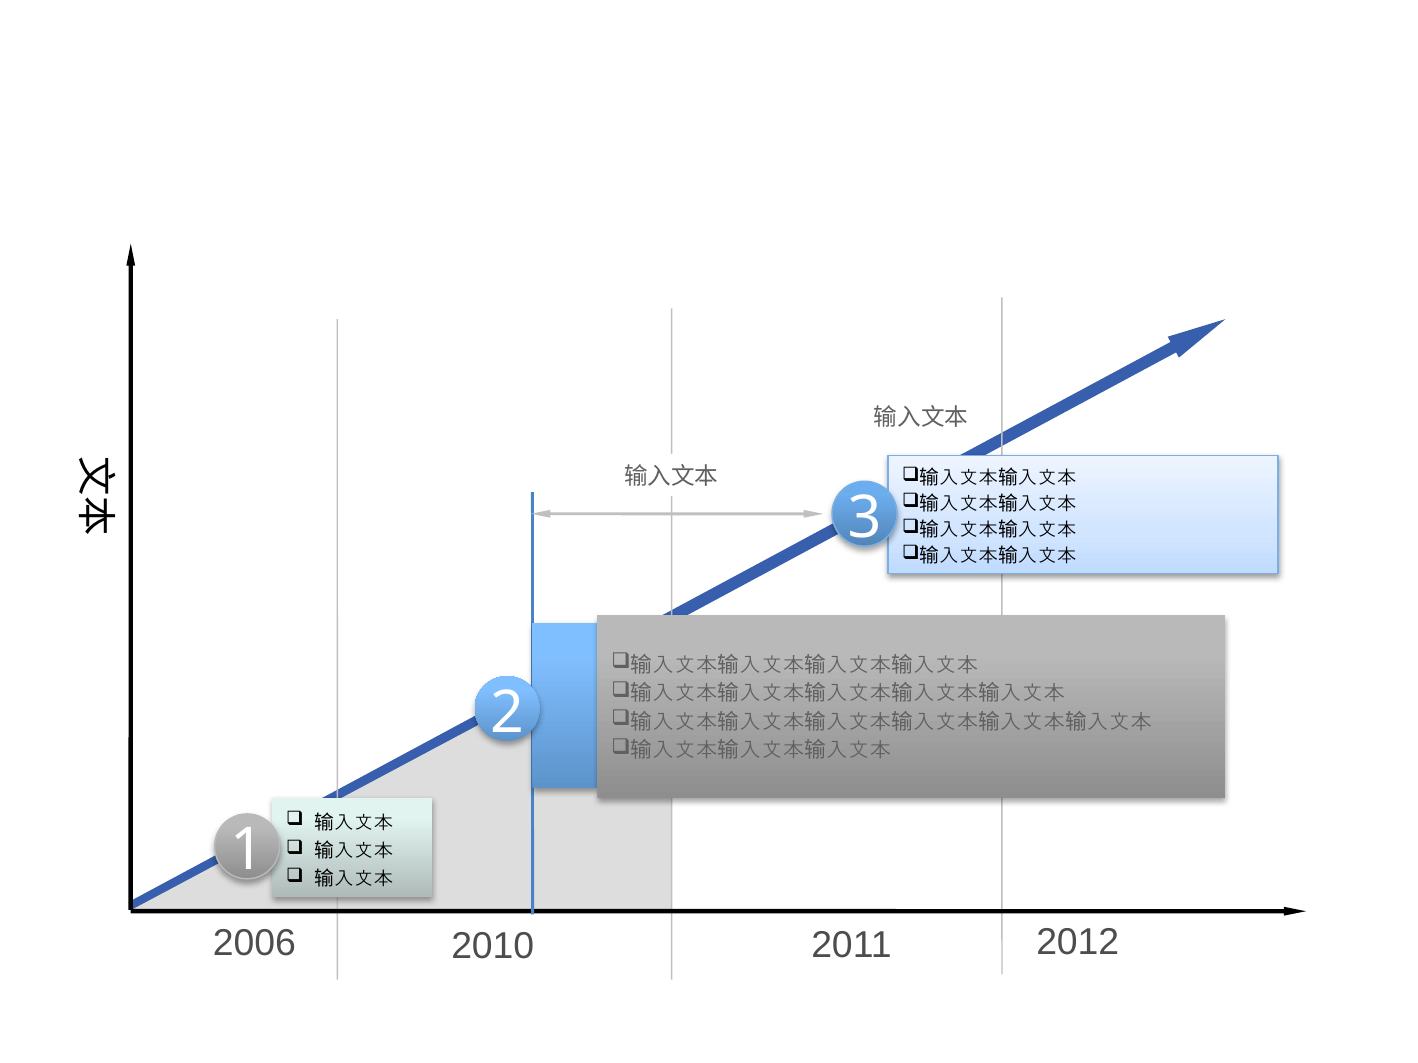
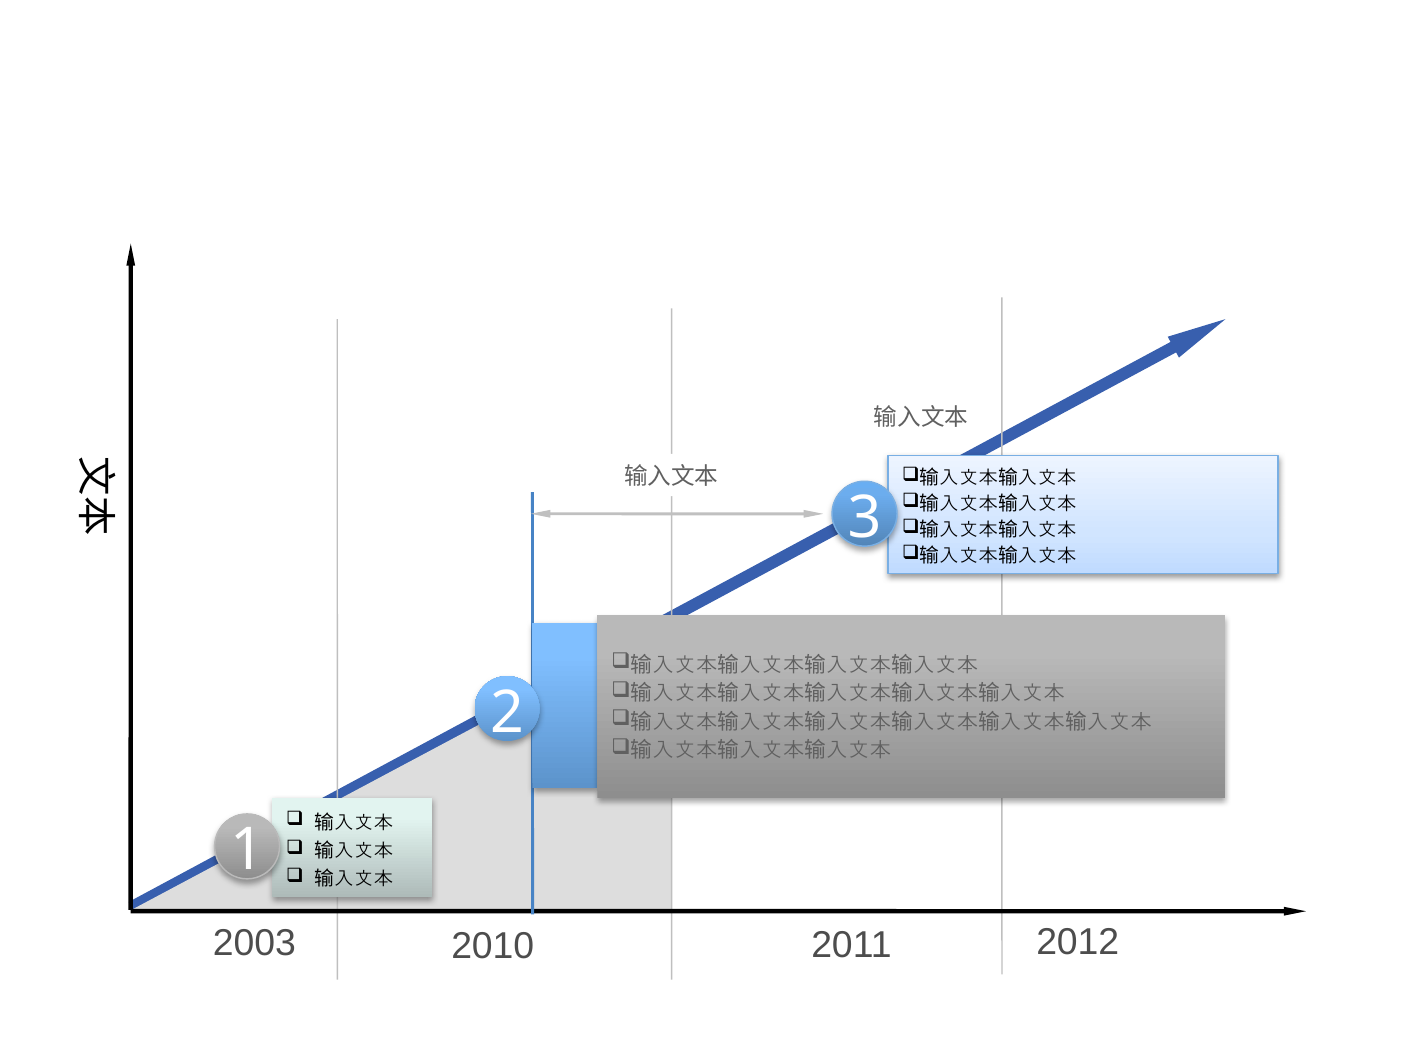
2006: 2006 -> 2003 (254, 943)
